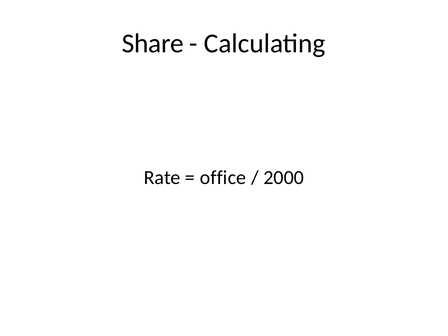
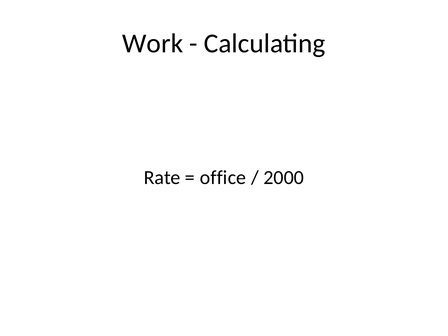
Share: Share -> Work (153, 43)
